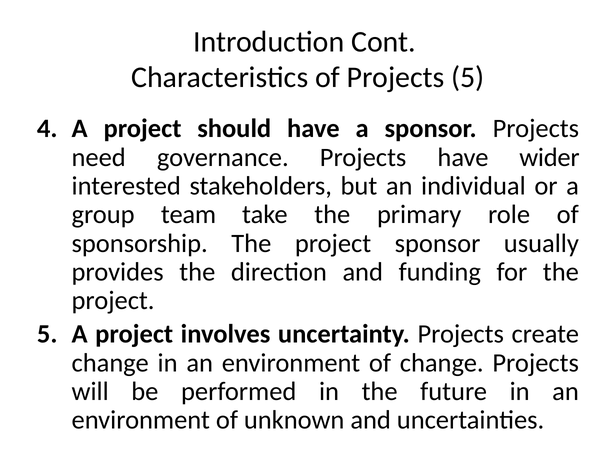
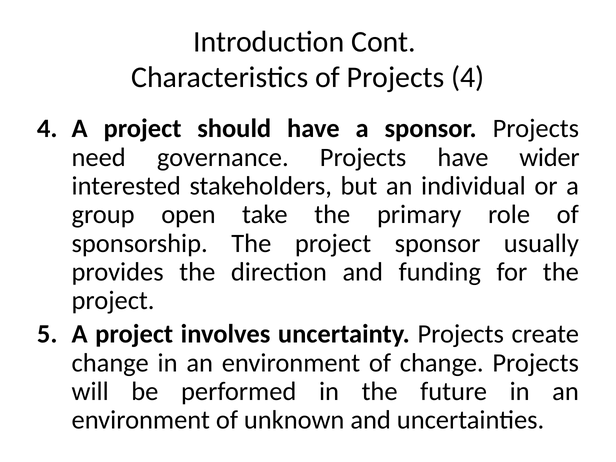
Projects 5: 5 -> 4 (468, 78)
team: team -> open (188, 215)
